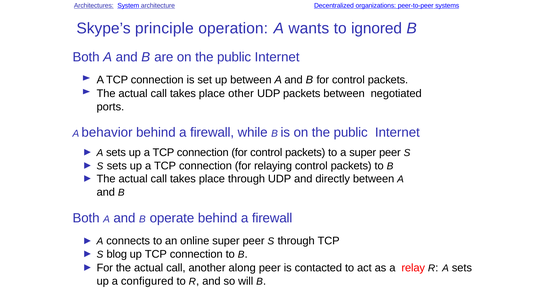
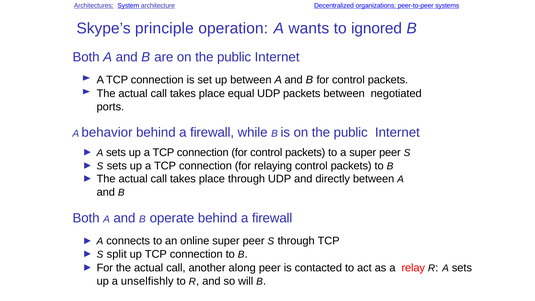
other: other -> equal (241, 94)
blog: blog -> split (117, 254)
configured: configured -> unselfishly (147, 281)
